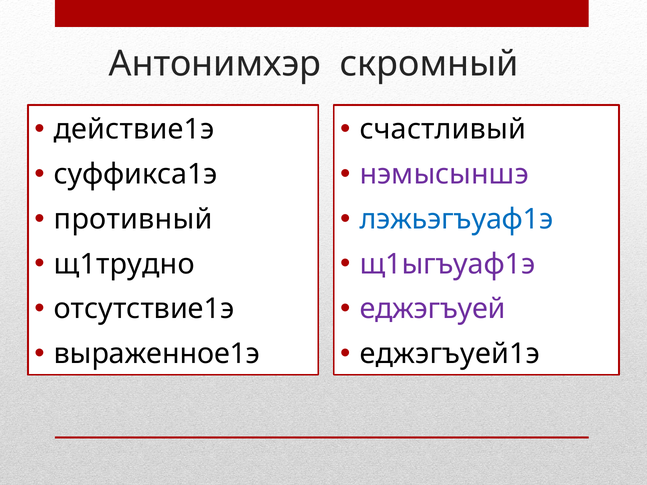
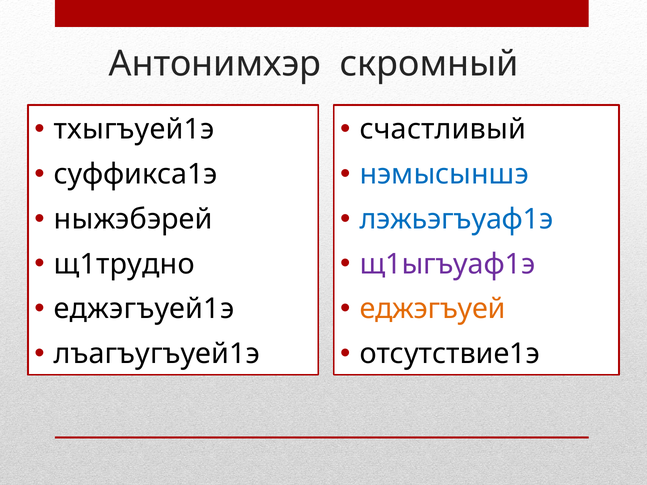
действие1э: действие1э -> тхыгъуей1э (134, 130)
нэмысыншэ colour: purple -> blue (444, 174)
противный: противный -> ныжэбэрей (133, 219)
отсутствие1э: отсутствие1э -> еджэгъуей1э (144, 309)
еджэгъуей colour: purple -> orange (433, 309)
выраженное1э: выраженное1э -> лъагъугъуей1э (157, 354)
еджэгъуей1э: еджэгъуей1э -> отсутствие1э (450, 354)
